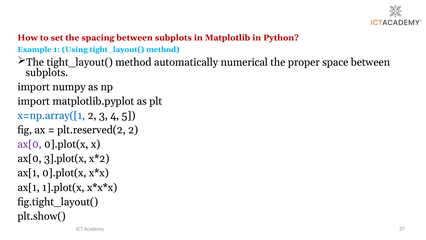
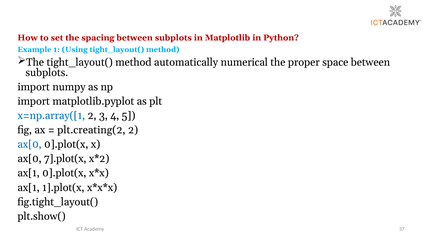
plt.reserved(2: plt.reserved(2 -> plt.creating(2 (91, 130)
ax[0 colour: purple -> blue (30, 144)
3].plot(x: 3].plot(x -> 7].plot(x (65, 159)
